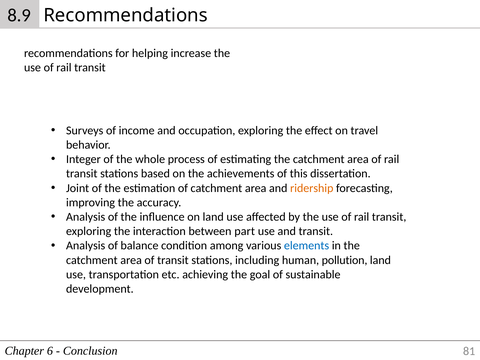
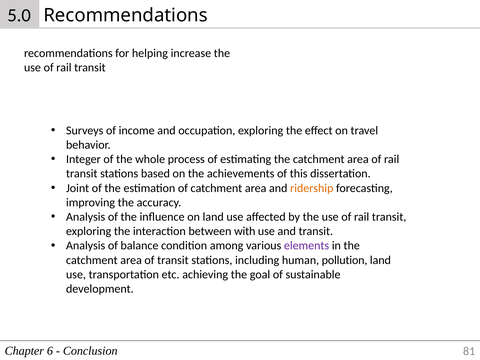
8.9: 8.9 -> 5.0 (19, 15)
part: part -> with (245, 231)
elements colour: blue -> purple (307, 246)
